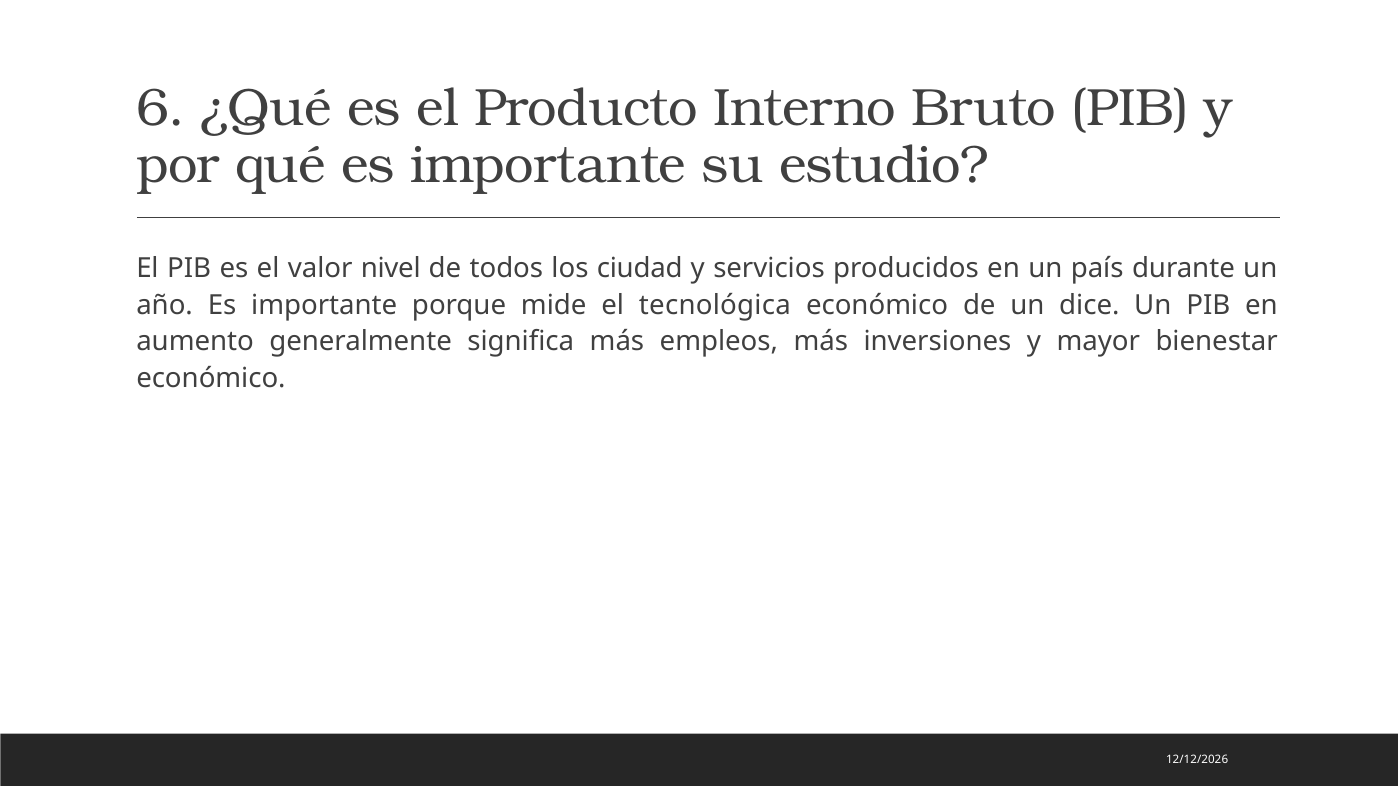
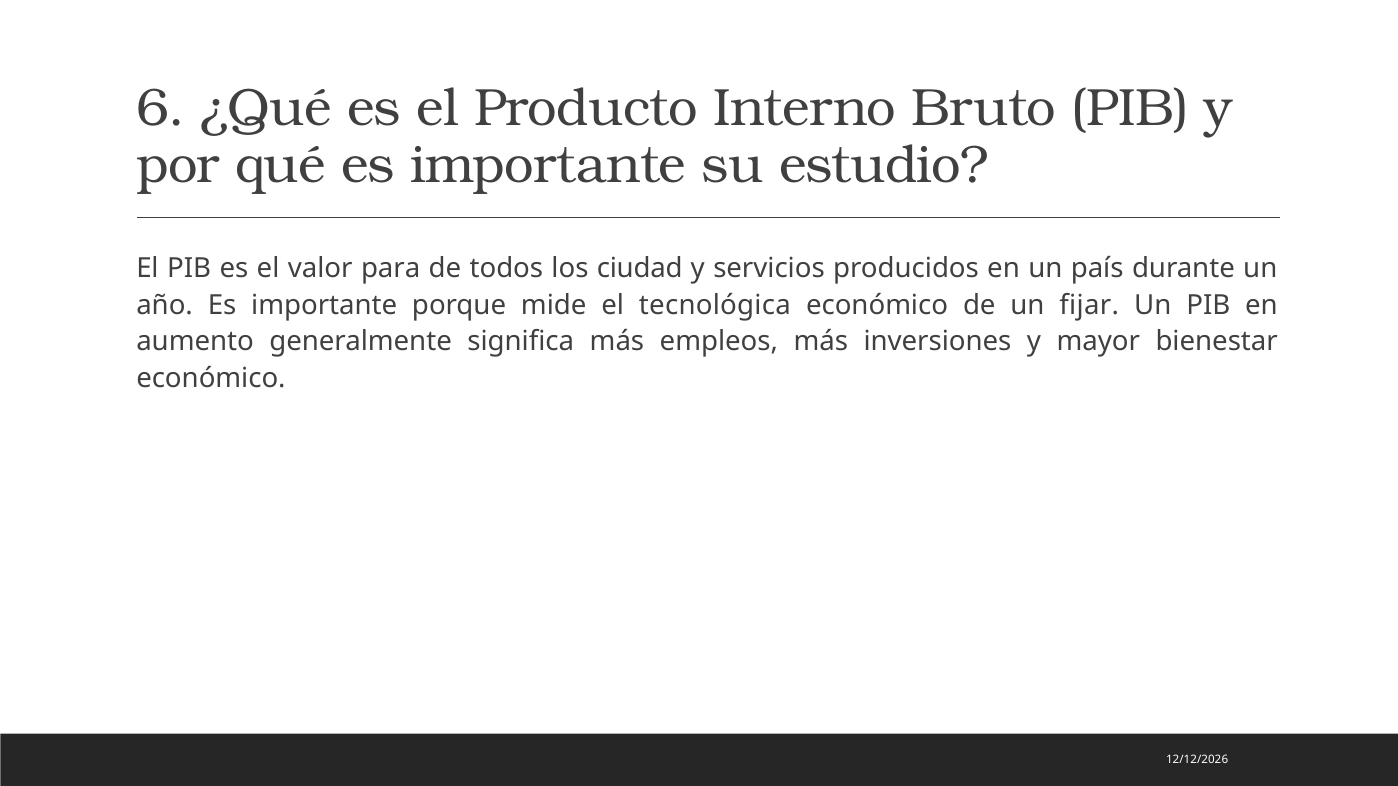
nivel: nivel -> para (391, 269)
dice: dice -> fijar (1089, 305)
